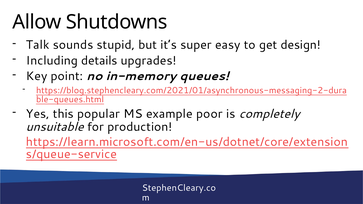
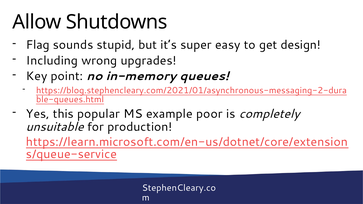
Talk: Talk -> Flag (38, 45)
details: details -> wrong (99, 61)
